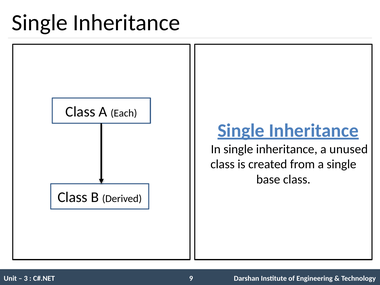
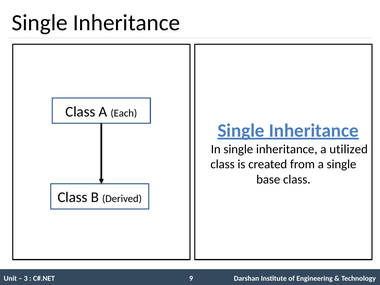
unused: unused -> utilized (349, 149)
